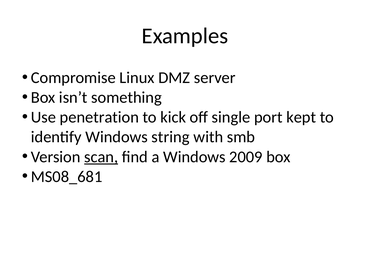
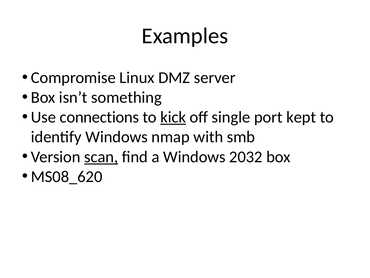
penetration: penetration -> connections (99, 117)
kick underline: none -> present (173, 117)
string: string -> nmap (171, 137)
2009: 2009 -> 2032 (246, 157)
MS08_681: MS08_681 -> MS08_620 (67, 176)
